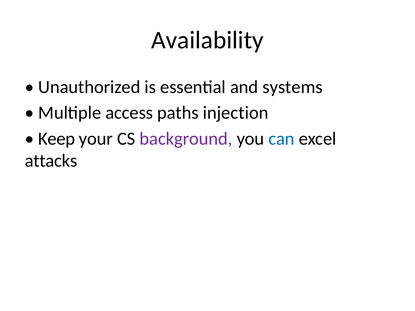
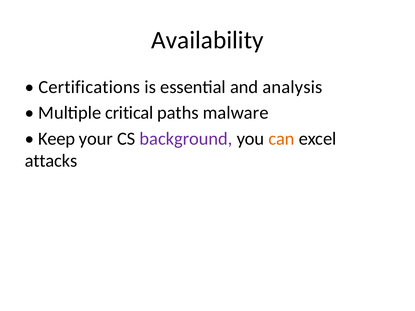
Unauthorized: Unauthorized -> Certifications (89, 87)
systems: systems -> analysis (292, 87)
access: access -> critical (129, 113)
injection: injection -> malware (236, 113)
can colour: blue -> orange (281, 139)
